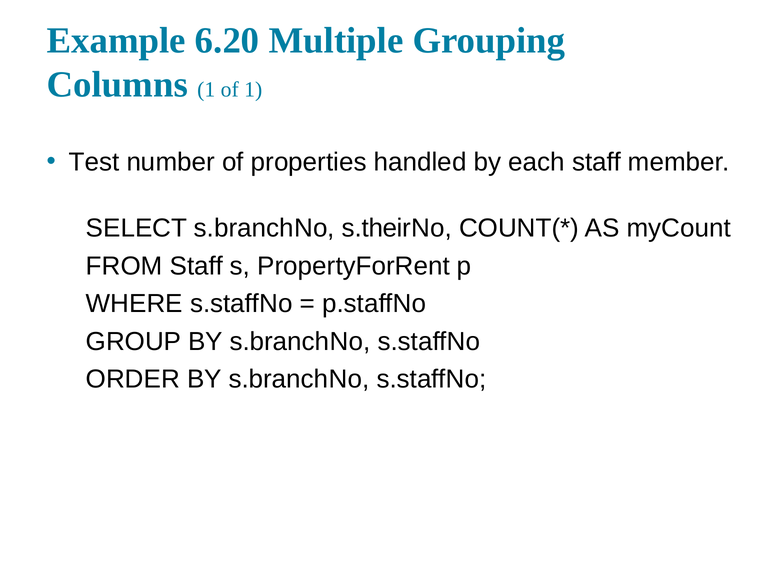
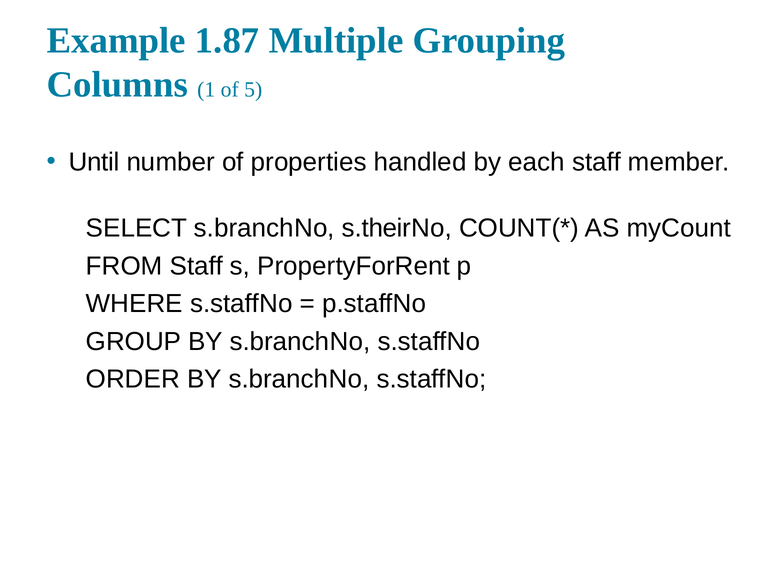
6.20: 6.20 -> 1.87 (227, 40)
of 1: 1 -> 5 (253, 90)
Test: Test -> Until (94, 162)
